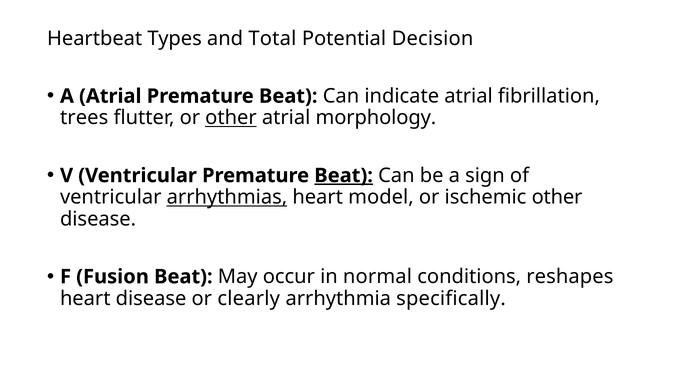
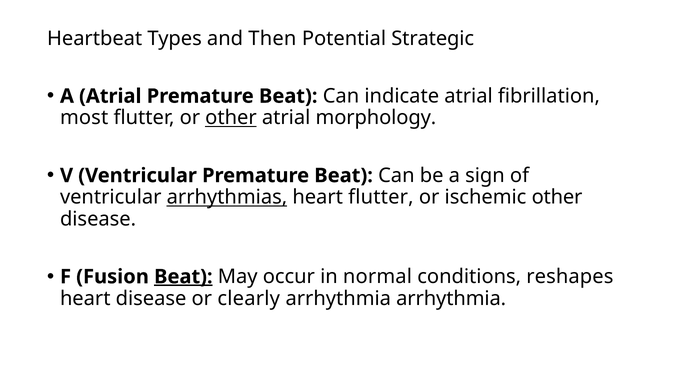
Total: Total -> Then (272, 38)
Decision: Decision -> Strategic (433, 38)
trees: trees -> most (84, 118)
Beat underline: present -> none (344, 176)
heart model: model -> flutter (381, 197)
Beat underline: none -> present (183, 277)
arrhythmia specifically: specifically -> arrhythmia (451, 298)
